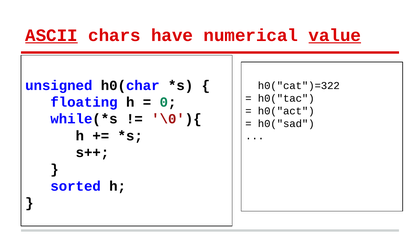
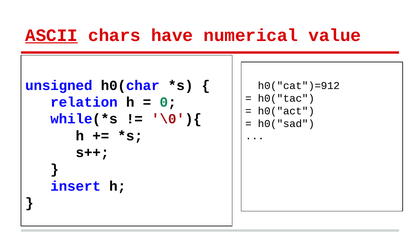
value underline: present -> none (335, 35)
h0("cat")=322: h0("cat")=322 -> h0("cat")=912 (299, 86)
floating: floating -> relation (84, 102)
sorted: sorted -> insert (76, 186)
